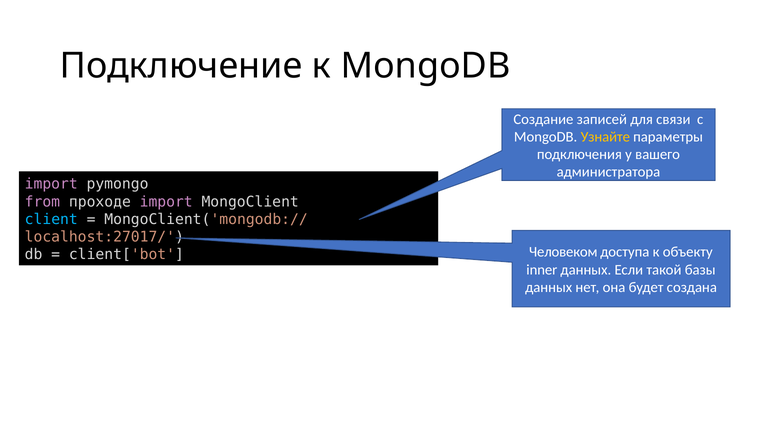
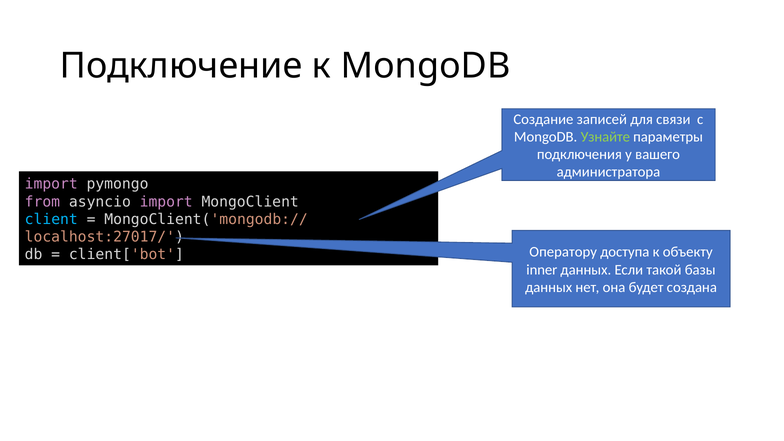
Узнайте colour: yellow -> light green (605, 137)
проходе: проходе -> asyncio (100, 202)
Человеком: Человеком -> Оператору (563, 252)
